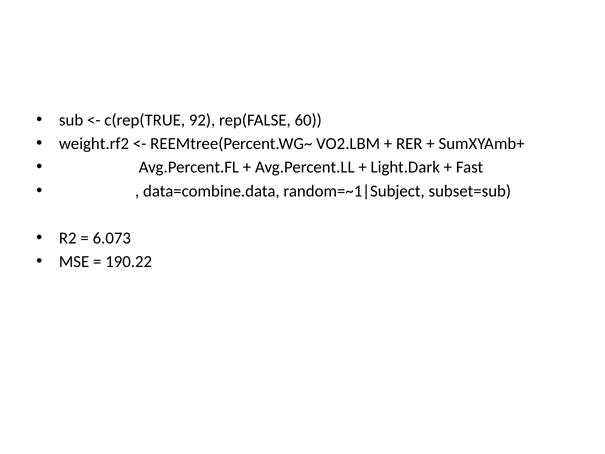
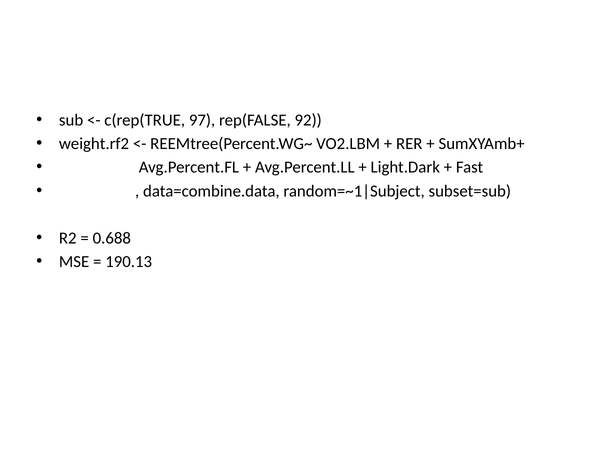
92: 92 -> 97 (202, 120)
60: 60 -> 92 (308, 120)
6.073: 6.073 -> 0.688 (112, 238)
190.22: 190.22 -> 190.13 (129, 262)
